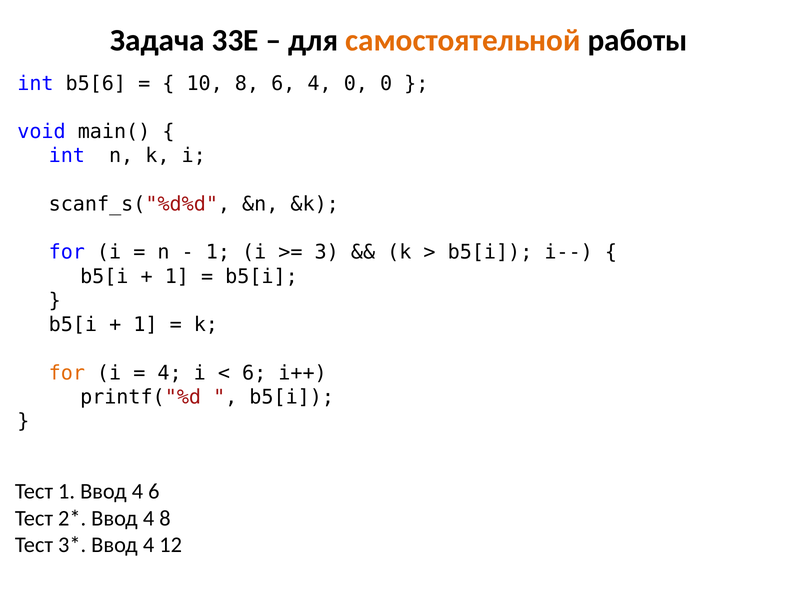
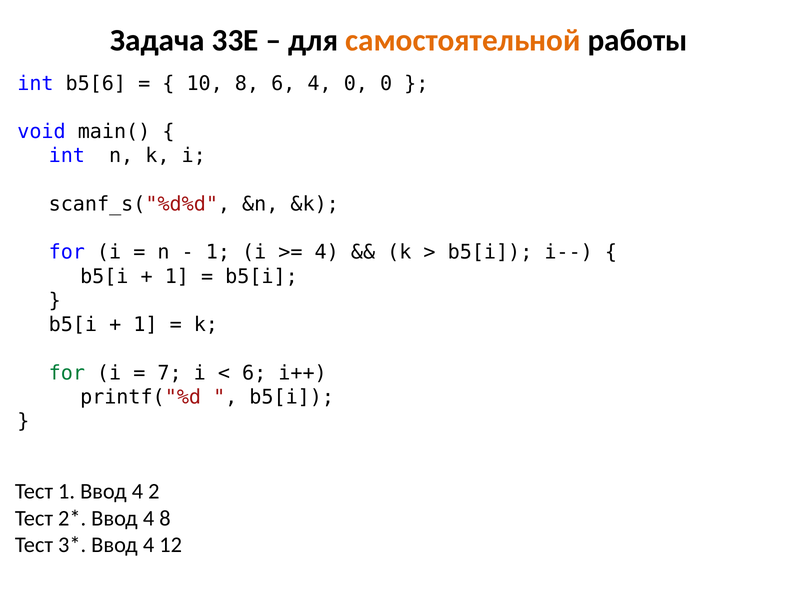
3: 3 -> 4 (327, 252)
for colour: orange -> green (67, 373)
4: 4 -> 7 (170, 373)
4 6: 6 -> 2 (154, 491)
